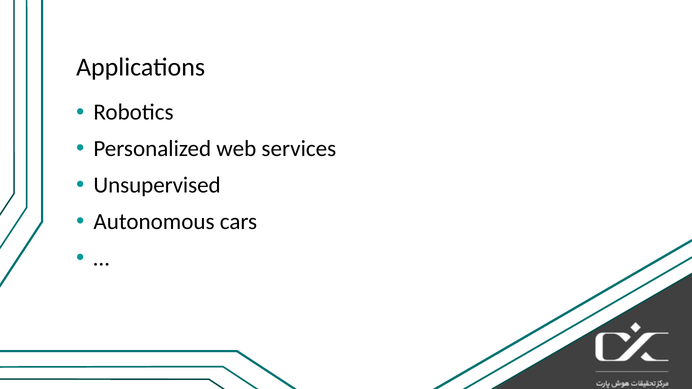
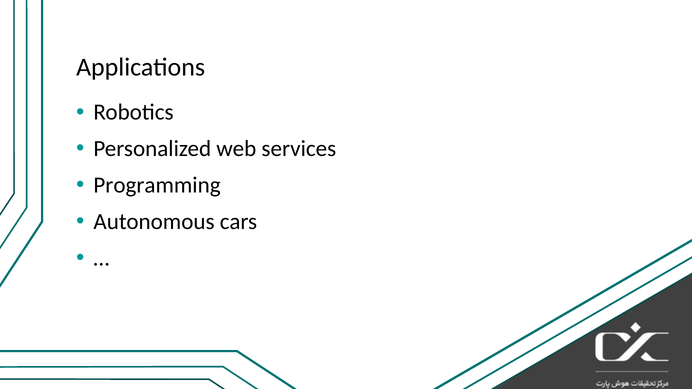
Unsupervised: Unsupervised -> Programming (157, 185)
